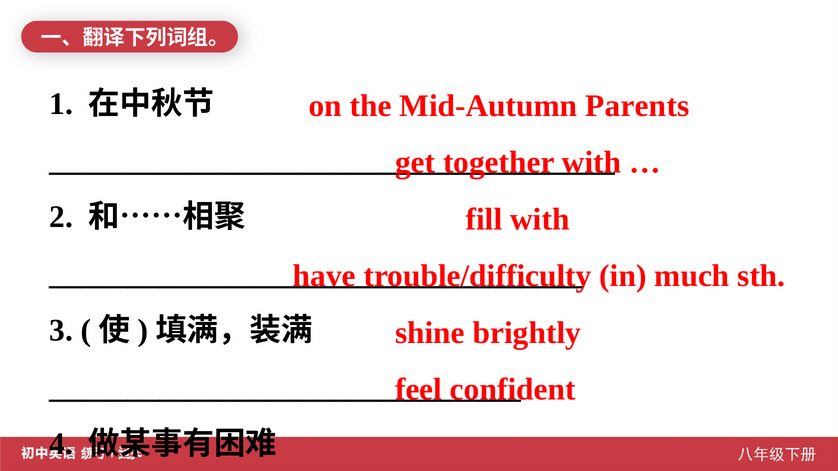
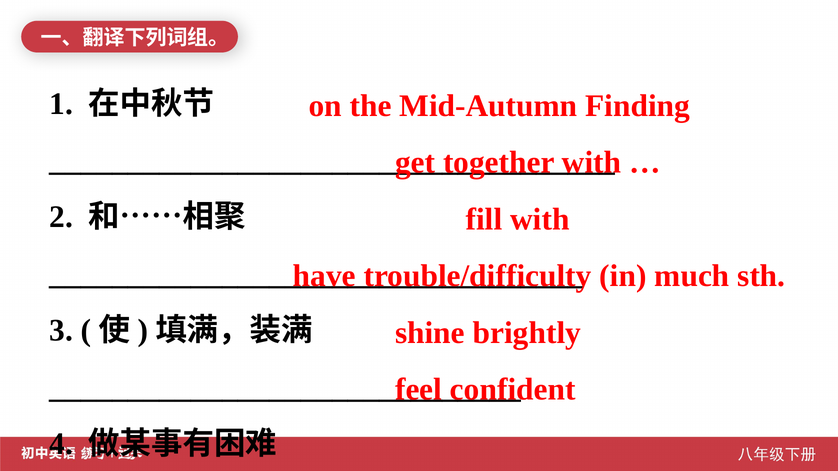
Parents: Parents -> Finding (638, 106)
